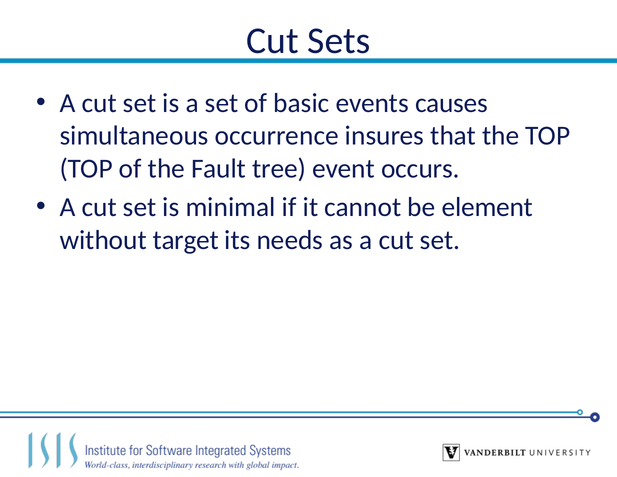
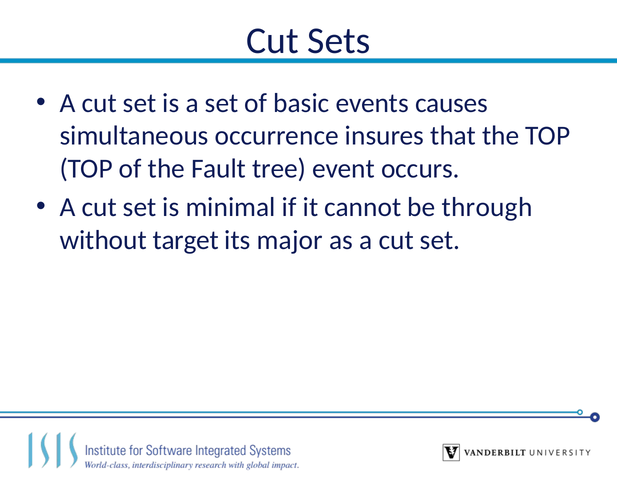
element: element -> through (487, 207)
needs: needs -> major (290, 240)
